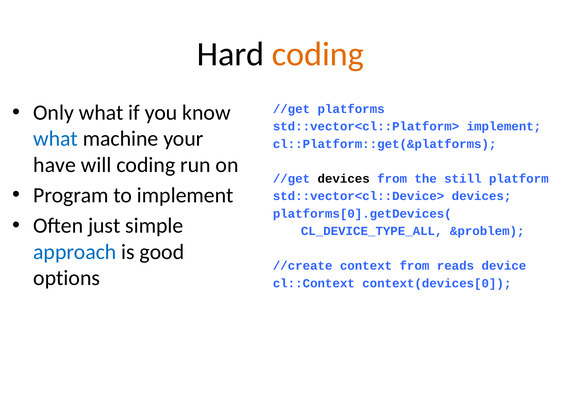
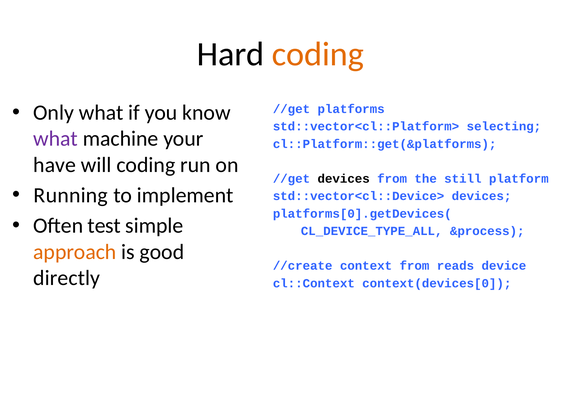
std::vector<cl::Platform> implement: implement -> selecting (504, 127)
what colour: blue -> purple (56, 139)
Program: Program -> Running (71, 196)
just: just -> test (104, 226)
&problem: &problem -> &process (487, 231)
approach colour: blue -> orange (75, 252)
options: options -> directly (67, 278)
